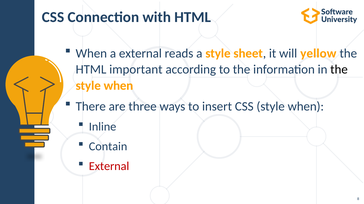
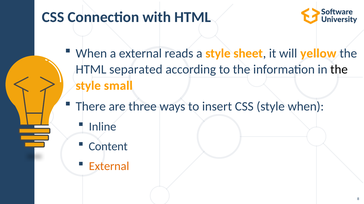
important: important -> separated (136, 70)
when: when -> small (118, 86)
Contain: Contain -> Content (108, 147)
External colour: red -> orange (109, 167)
